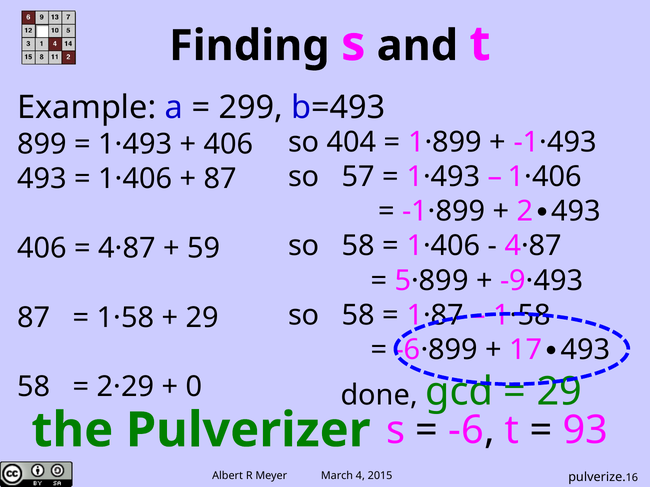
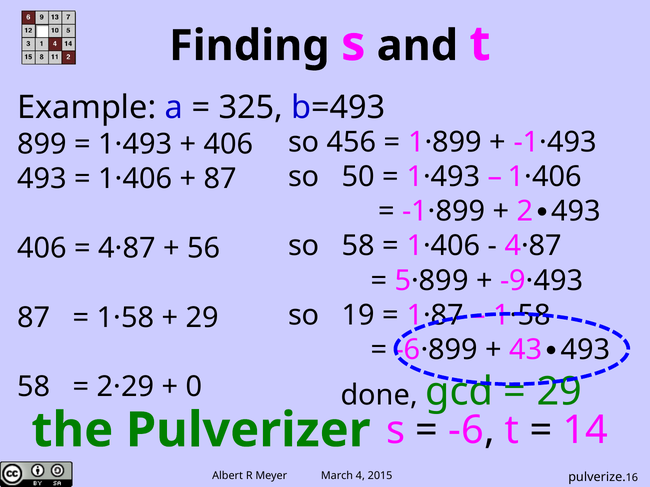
299: 299 -> 325 (251, 108)
404: 404 -> 456 (352, 142)
57: 57 -> 50 (358, 177)
59: 59 -> 56 (204, 248)
58: 58 -> 19 (358, 316)
17: 17 -> 43 (526, 350)
93: 93 -> 14 (585, 431)
